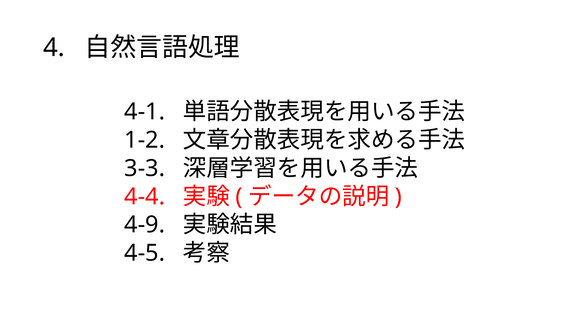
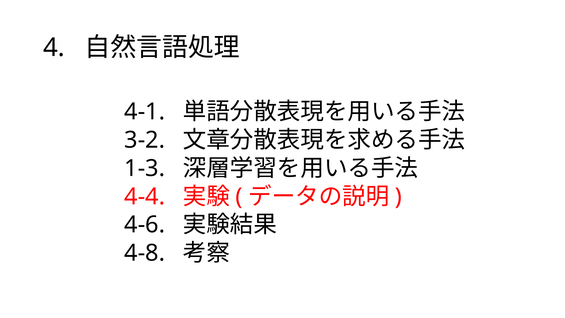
1-2: 1-2 -> 3-2 (145, 140)
3-3: 3-3 -> 1-3 (145, 168)
4-9: 4-9 -> 4-6 (145, 225)
4-5: 4-5 -> 4-8 (145, 253)
